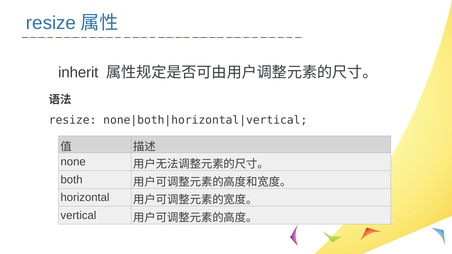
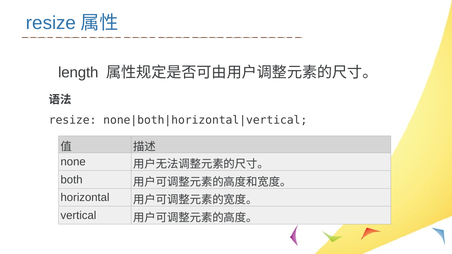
inherit: inherit -> length (78, 73)
